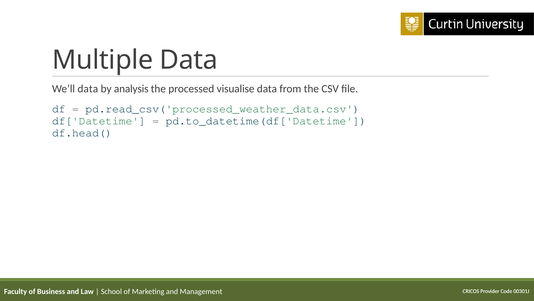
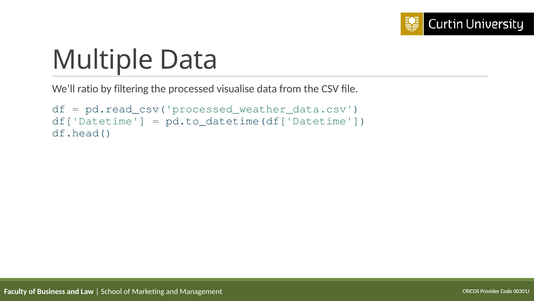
We’ll data: data -> ratio (88, 89)
analysis: analysis -> filtering (131, 89)
